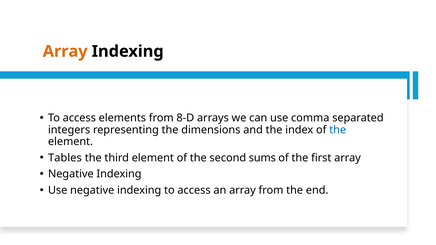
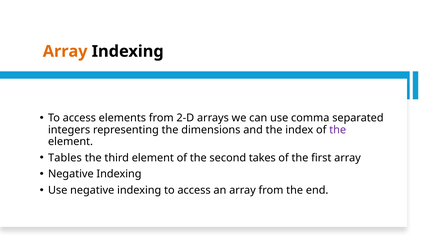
8-D: 8-D -> 2-D (185, 118)
the colour: blue -> purple (338, 130)
sums: sums -> takes (262, 158)
